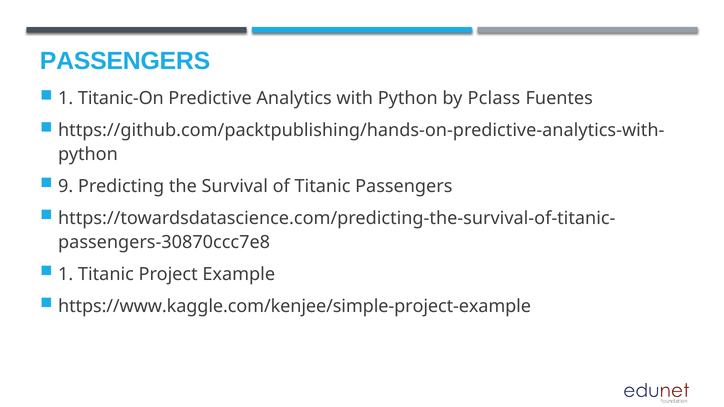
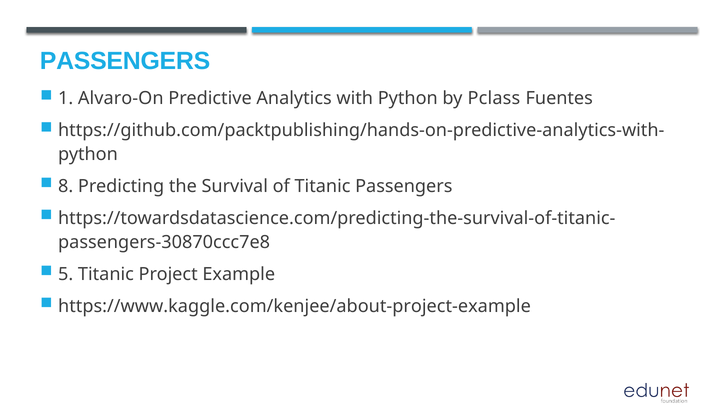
Titanic-On: Titanic-On -> Alvaro-On (121, 98)
9: 9 -> 8 (66, 186)
1: 1 -> 5 (66, 274)
https://www.kaggle.com/kenjee/simple-project-example: https://www.kaggle.com/kenjee/simple-project-example -> https://www.kaggle.com/kenjee/about-project-example (294, 306)
